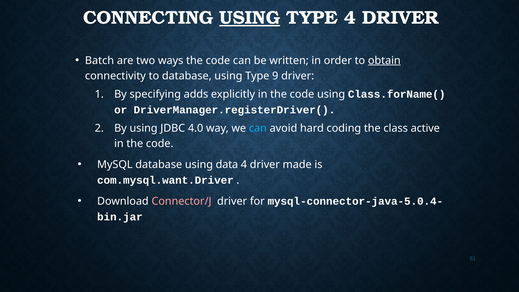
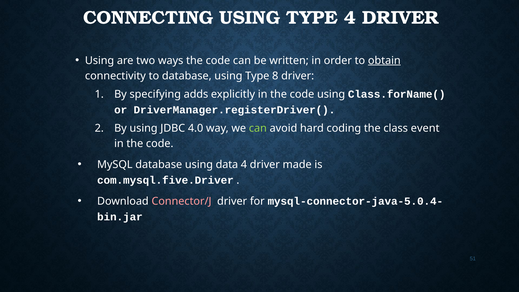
USING underline: present -> none (250, 18)
Batch: Batch -> Using (100, 60)
9: 9 -> 8 (275, 76)
can colour: light blue -> light green (258, 128)
active: active -> event (425, 128)
com.mysql.want.Driver: com.mysql.want.Driver -> com.mysql.five.Driver (165, 180)
